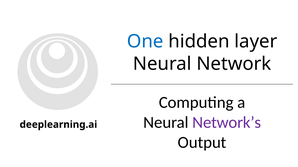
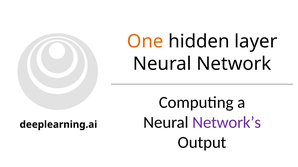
One colour: blue -> orange (145, 42)
